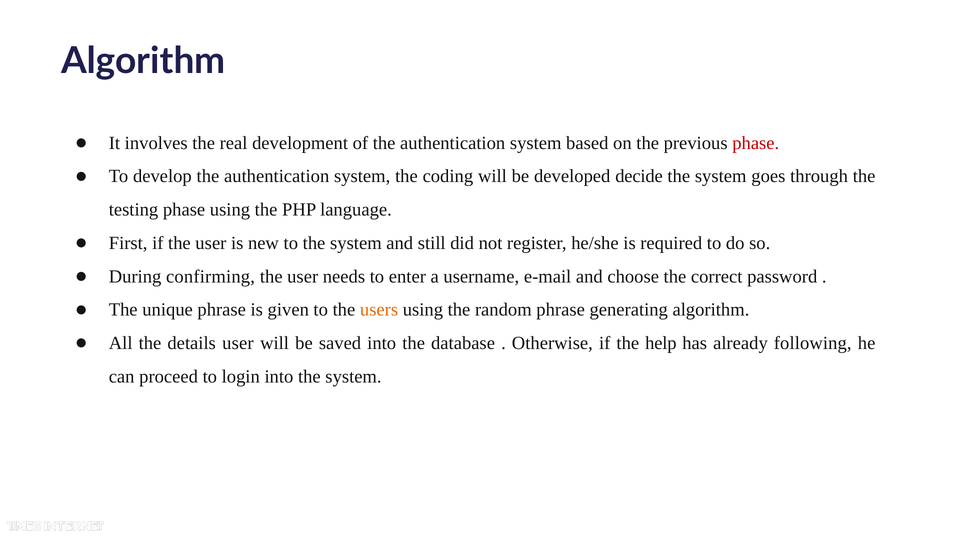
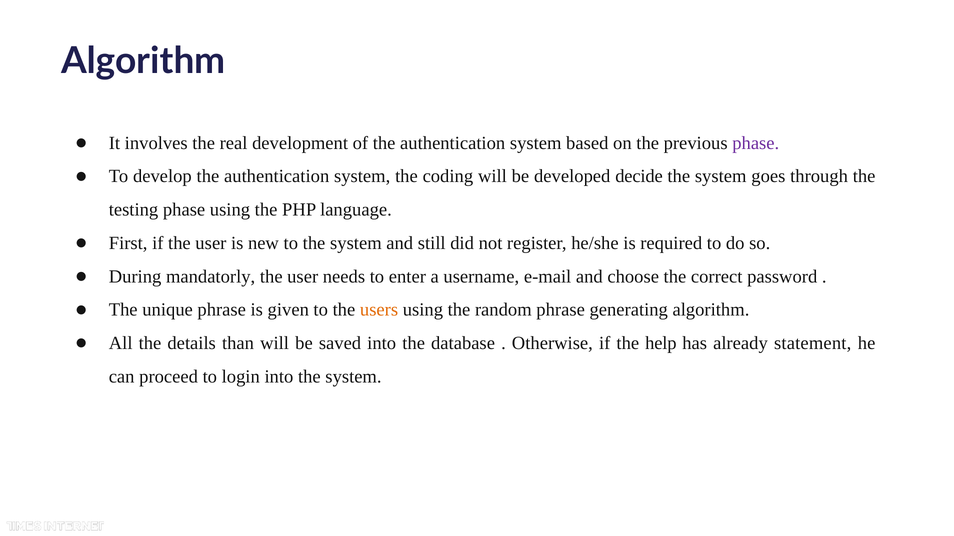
phase colour: red -> purple (756, 143)
confirming: confirming -> mandatorly (211, 277)
details user: user -> than (238, 344)
following: following -> statement (813, 344)
